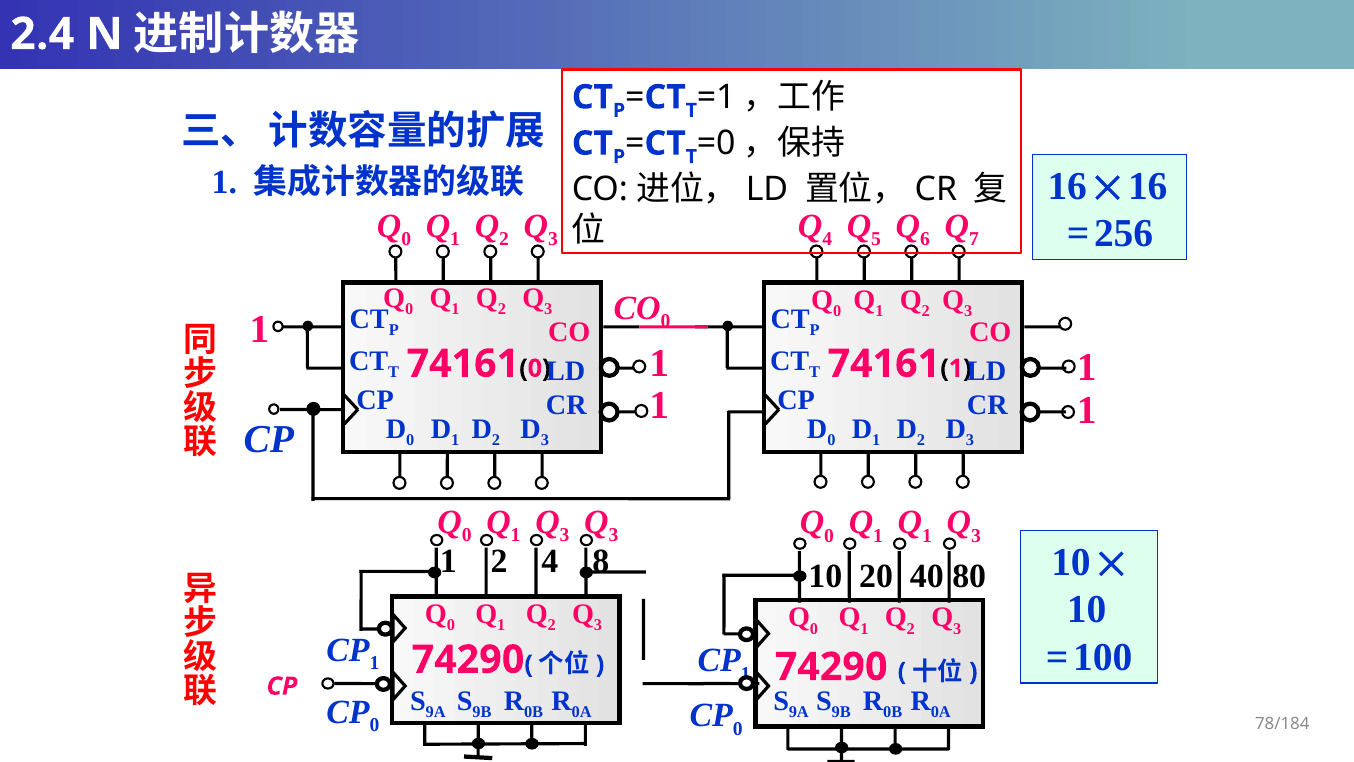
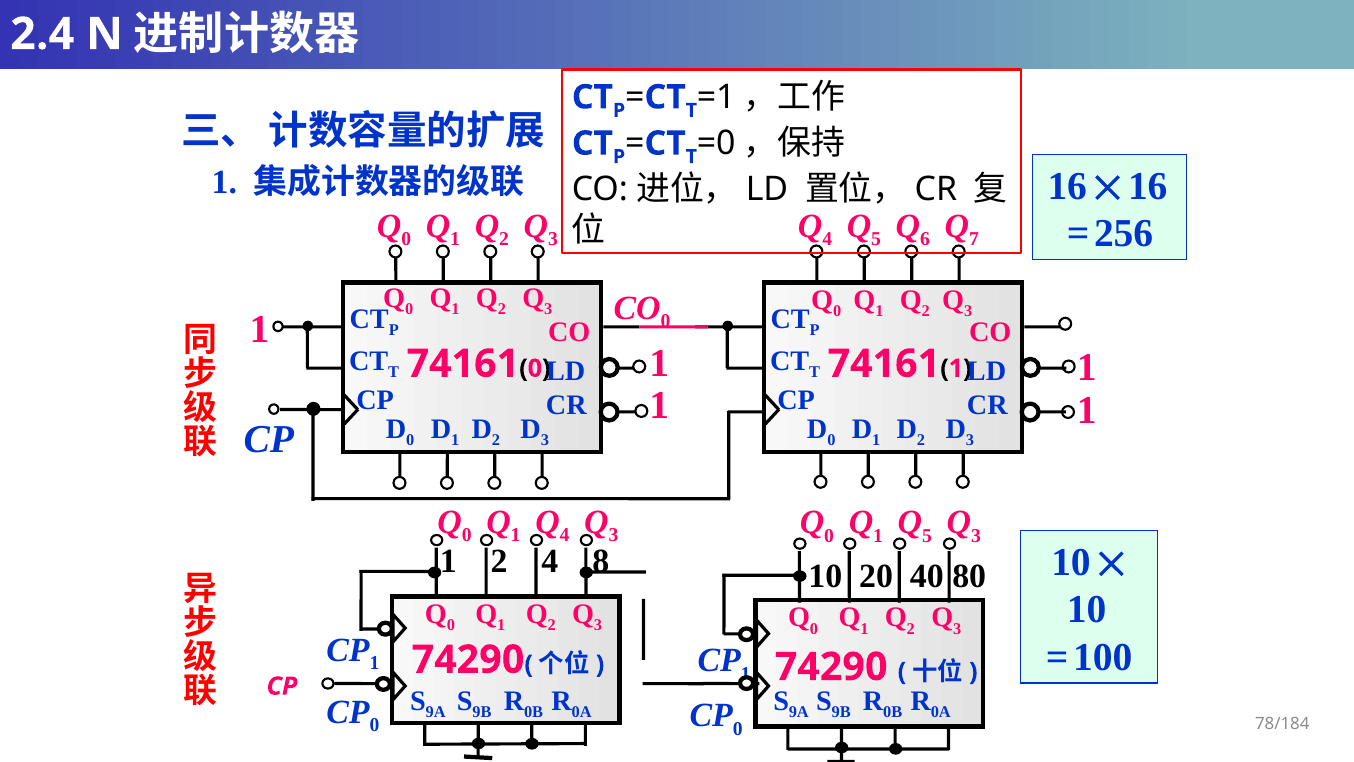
3: 3 -> 4 (565, 535)
1: 1 -> 5 (927, 535)
